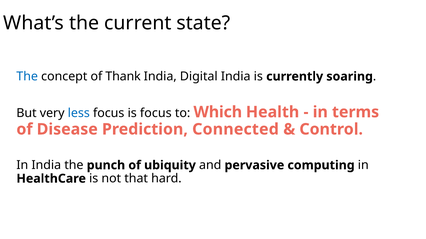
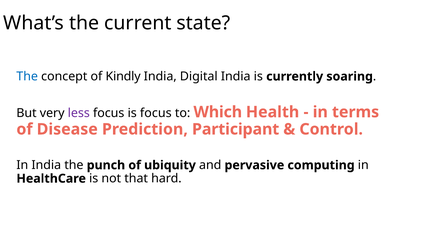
Thank: Thank -> Kindly (123, 77)
less colour: blue -> purple (79, 113)
Connected: Connected -> Participant (236, 130)
